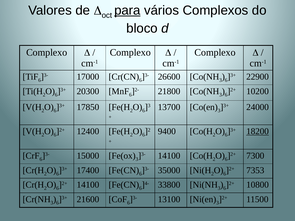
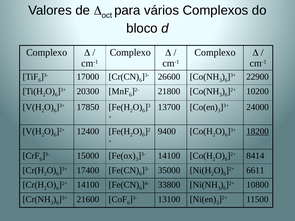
para underline: present -> none (127, 10)
7300: 7300 -> 8414 (255, 156)
7353: 7353 -> 6611 (255, 170)
